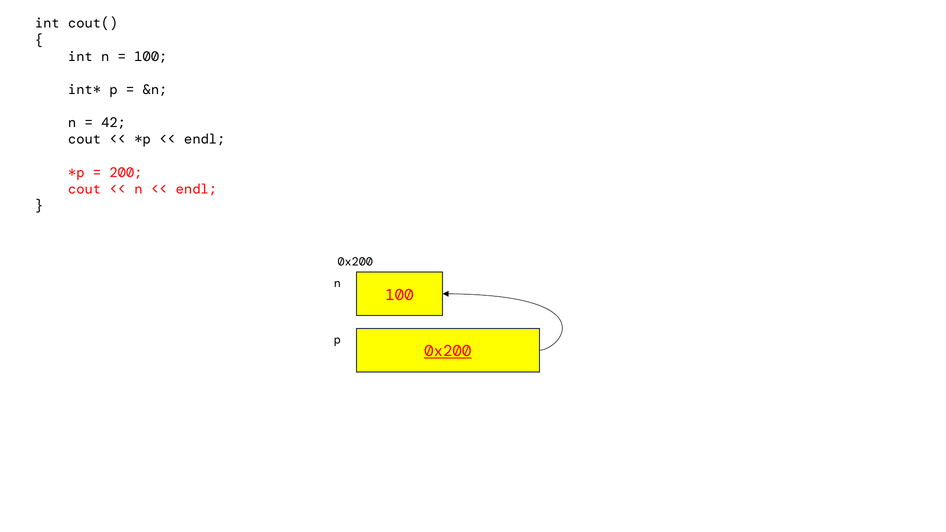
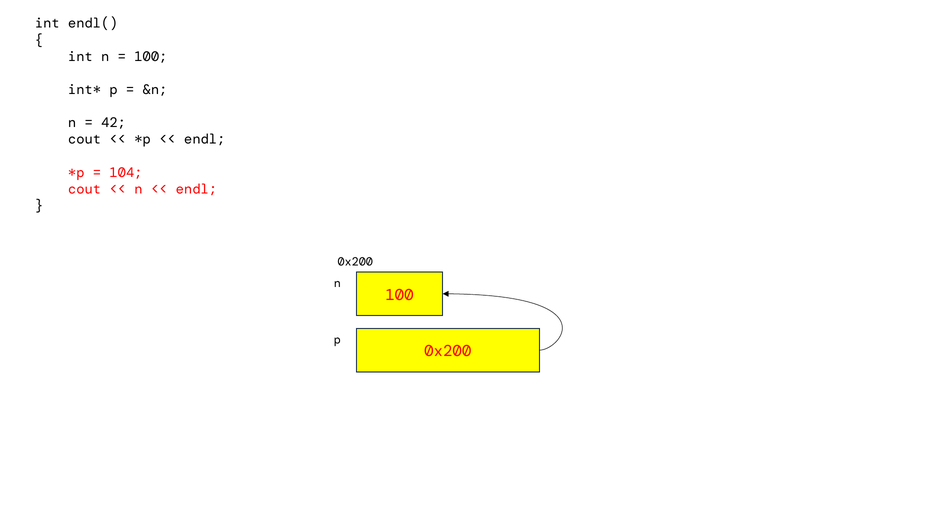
cout(: cout( -> endl( (93, 23)
200: 200 -> 104 (126, 173)
0x200 underline: present -> none (448, 351)
